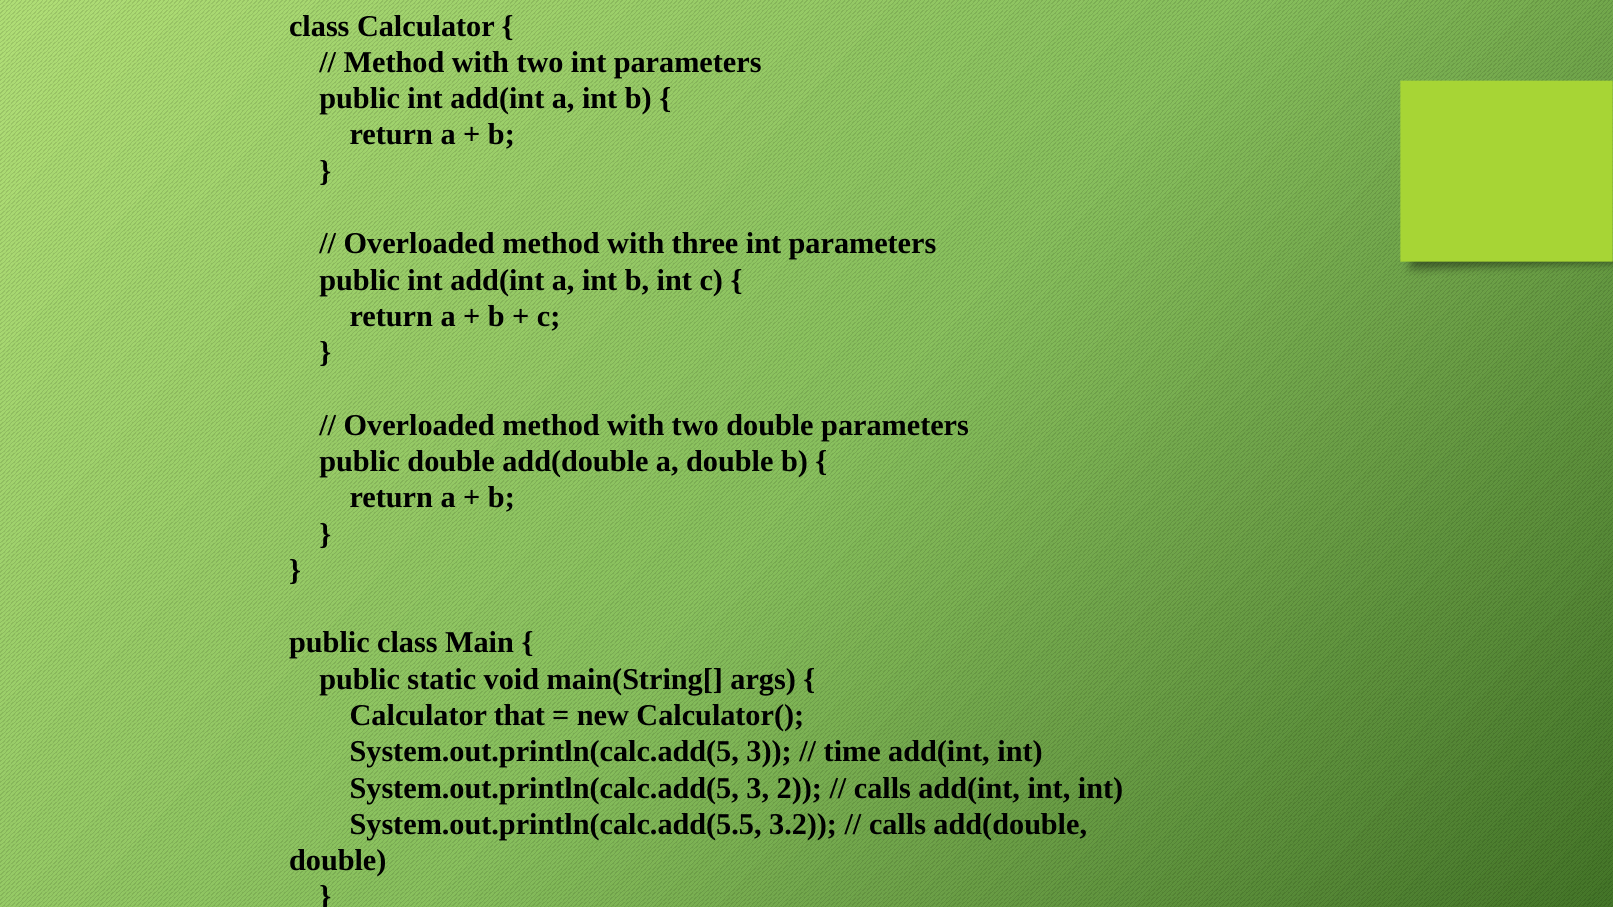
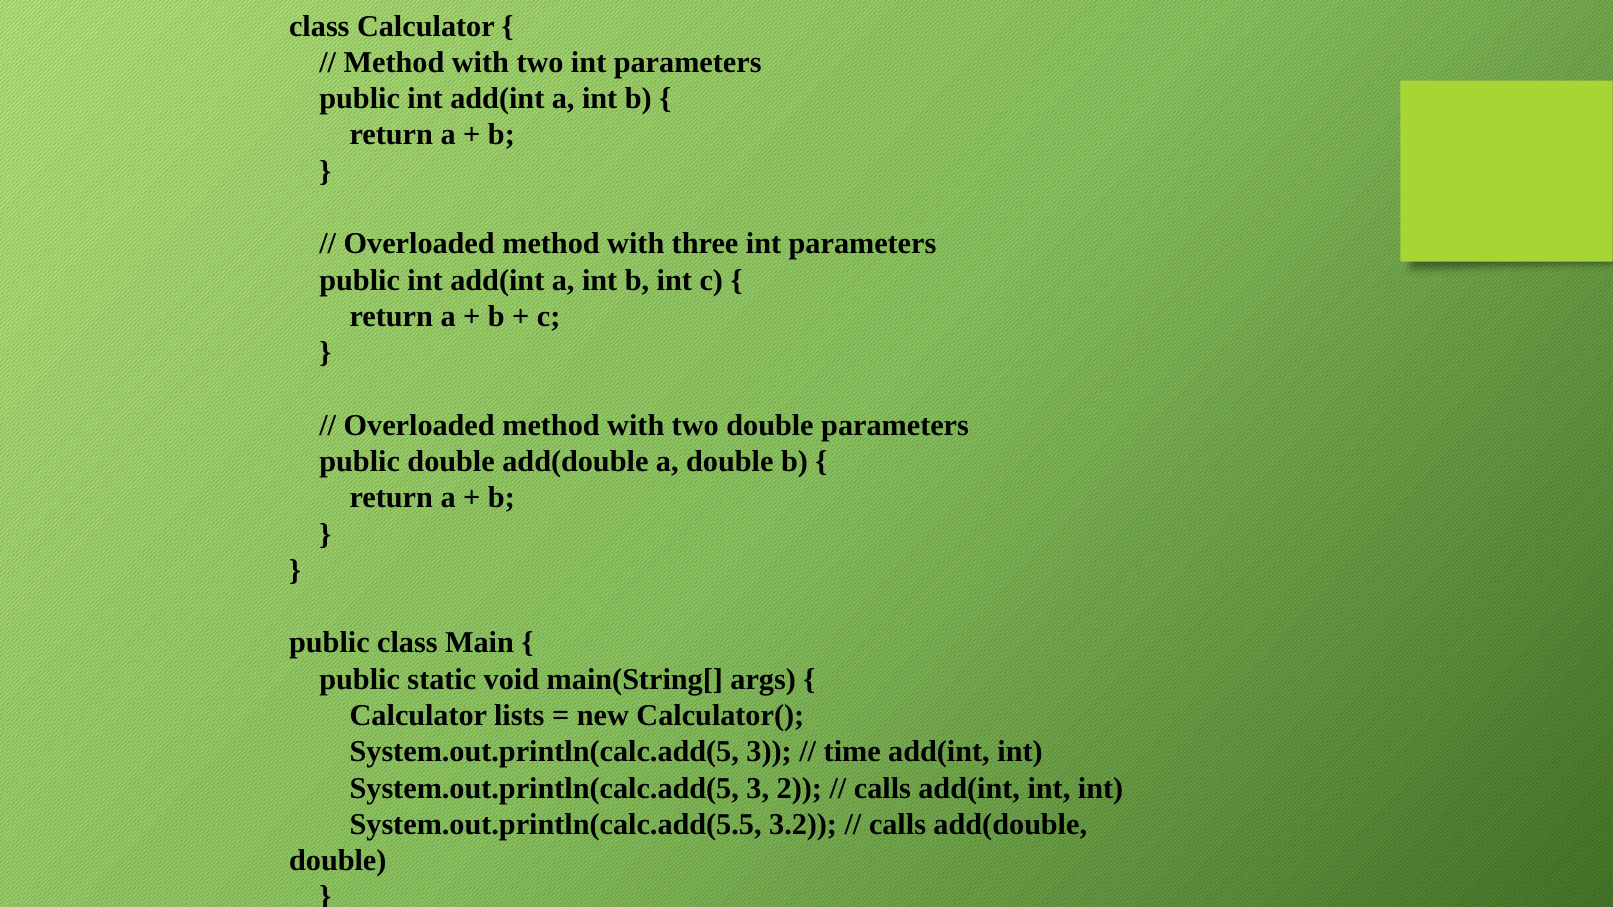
that: that -> lists (519, 716)
